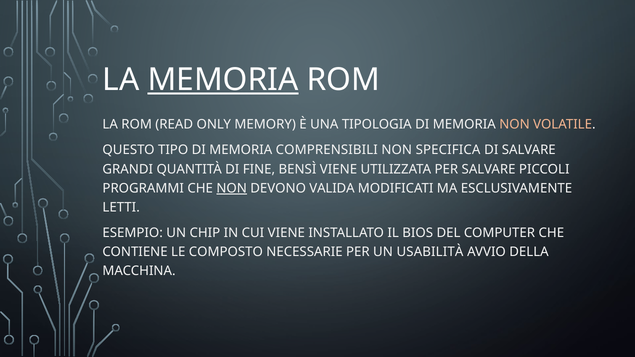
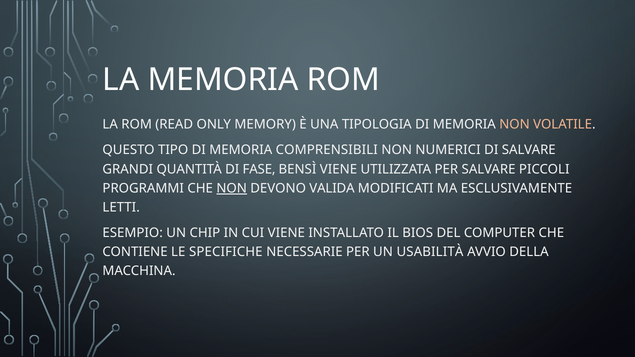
MEMORIA underline: present -> none (223, 80)
SPECIFICA: SPECIFICA -> NUMERICI (448, 150)
FINE: FINE -> FASE (259, 169)
COMPOSTO: COMPOSTO -> SPECIFICHE (226, 252)
